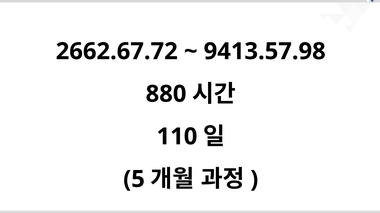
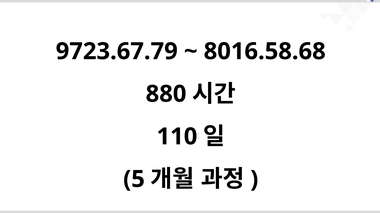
2662.67.72: 2662.67.72 -> 9723.67.79 (117, 52)
9413.57.98: 9413.57.98 -> 8016.58.68 (265, 52)
